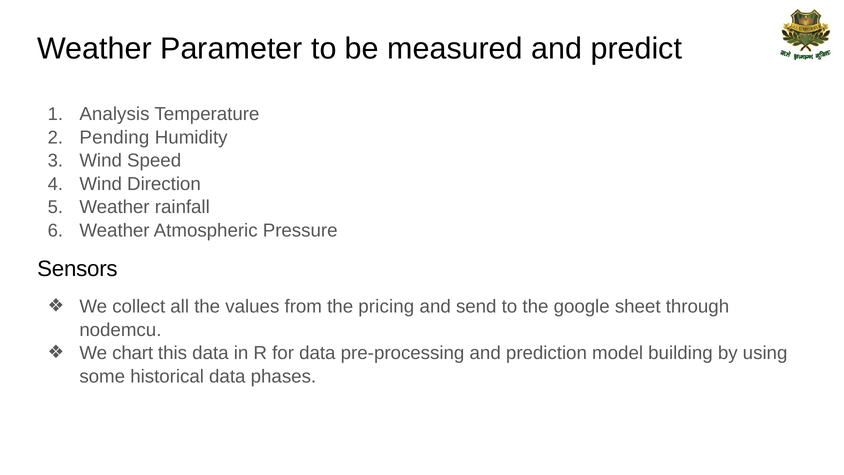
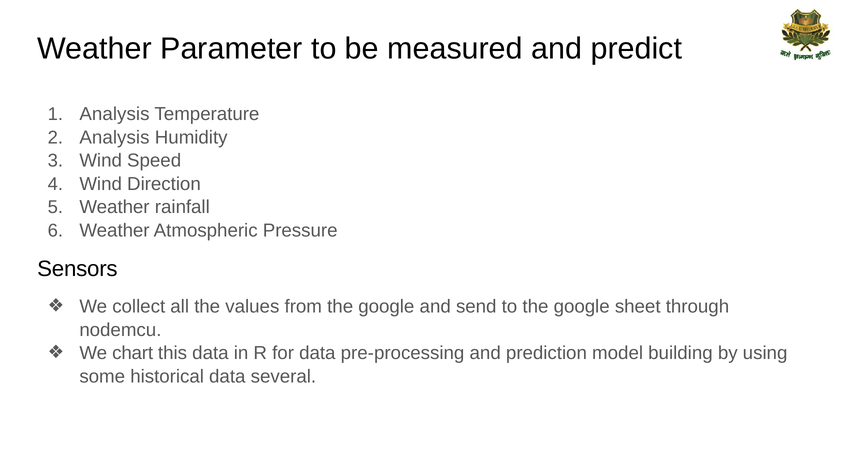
Pending: Pending -> Analysis (114, 137)
from the pricing: pricing -> google (386, 307)
phases: phases -> several (283, 376)
